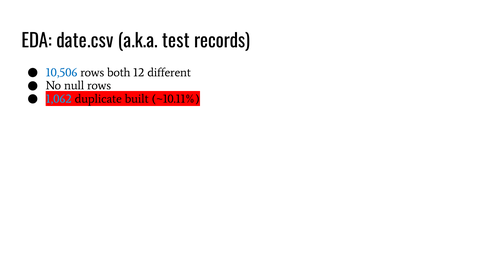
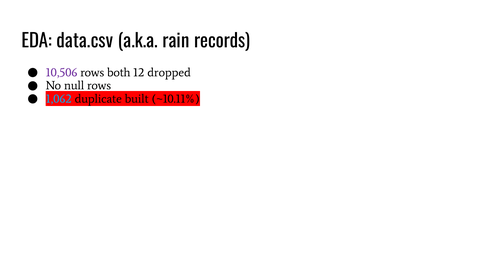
date.csv: date.csv -> data.csv (85, 41)
test: test -> rain (176, 41)
10,506 colour: blue -> purple (62, 73)
different: different -> dropped (169, 73)
